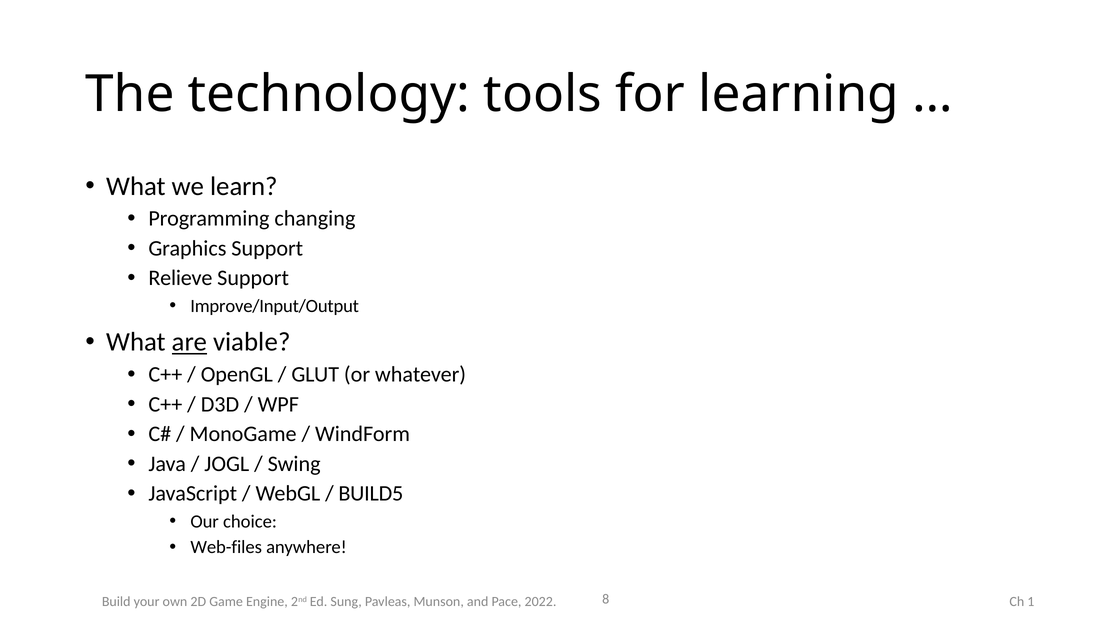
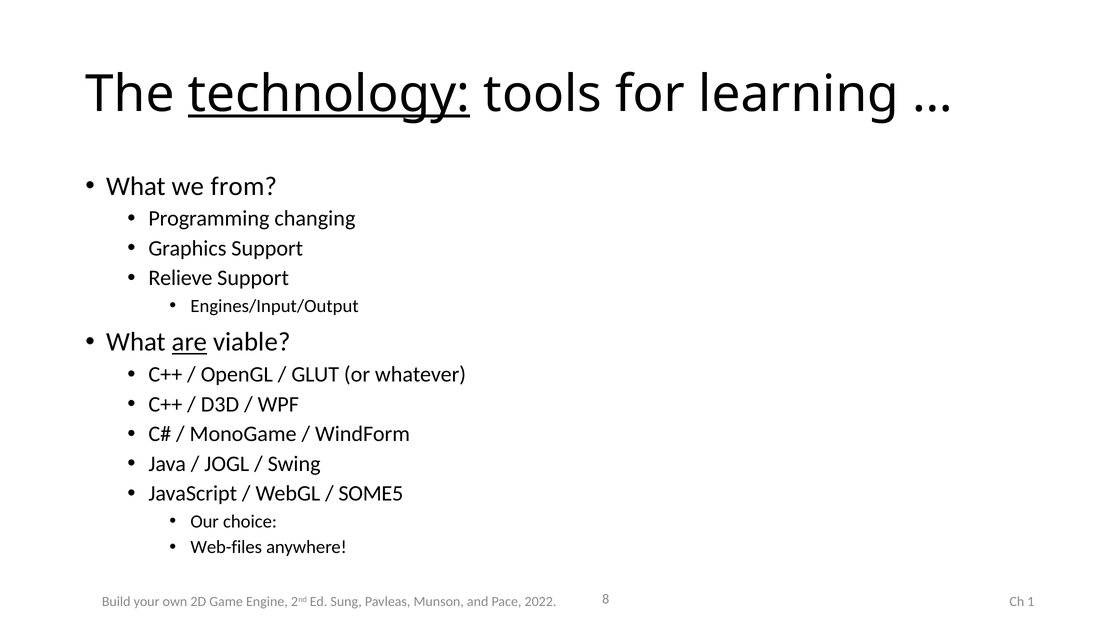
technology underline: none -> present (329, 94)
learn: learn -> from (244, 186)
Improve/Input/Output: Improve/Input/Output -> Engines/Input/Output (275, 306)
BUILD5: BUILD5 -> SOME5 (371, 493)
